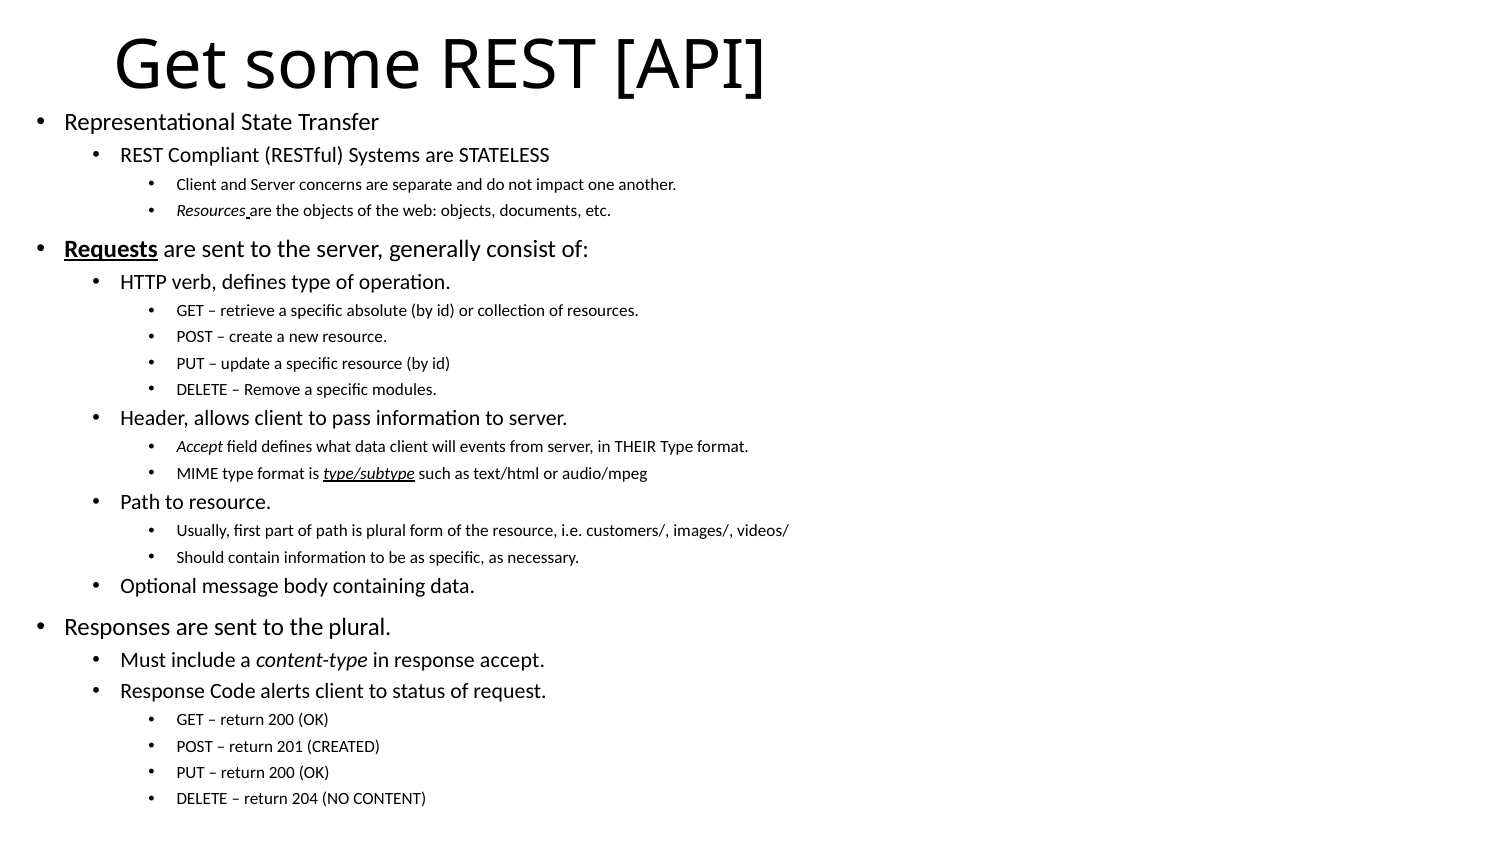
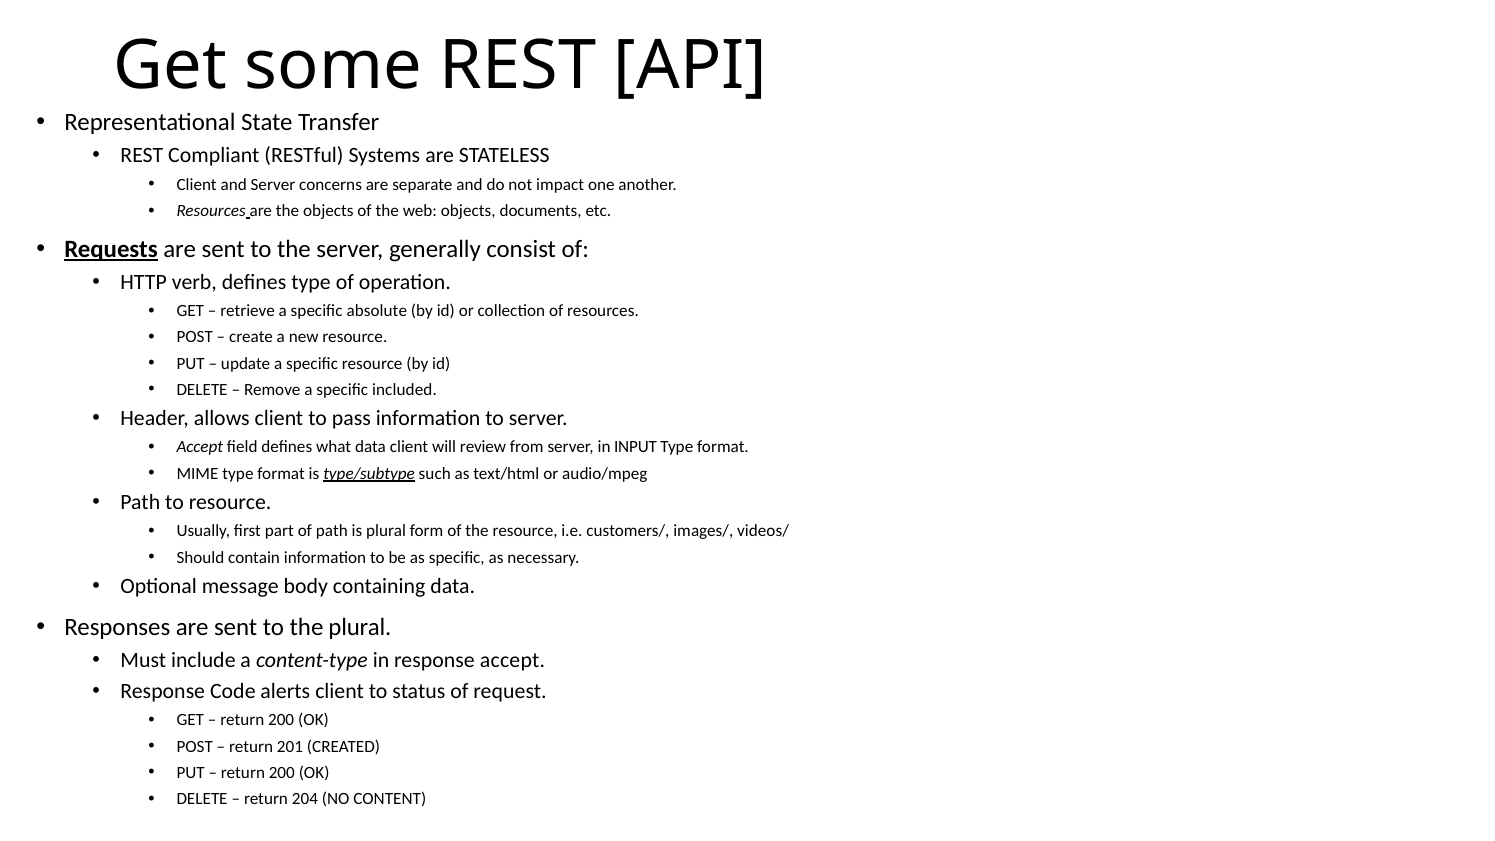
modules: modules -> included (404, 390)
events: events -> review (483, 447)
THEIR: THEIR -> INPUT (636, 447)
